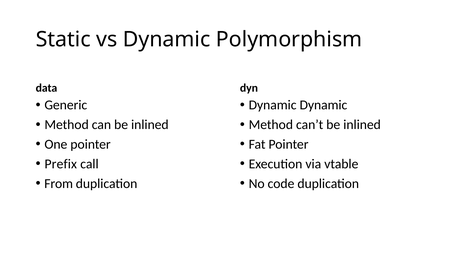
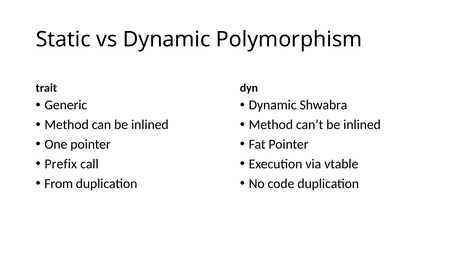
data: data -> trait (46, 88)
Dynamic Dynamic: Dynamic -> Shwabra (323, 105)
